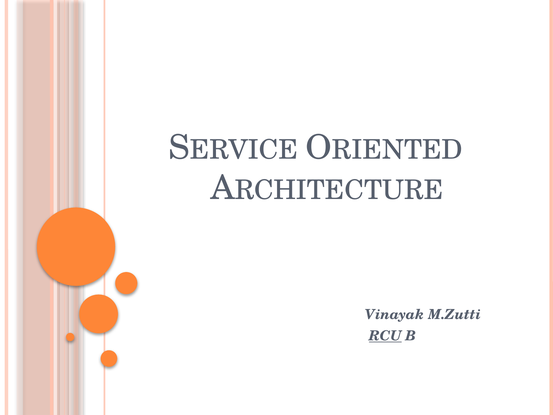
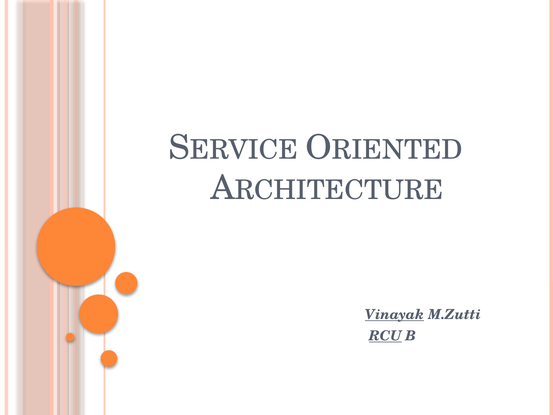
Vinayak underline: none -> present (394, 315)
